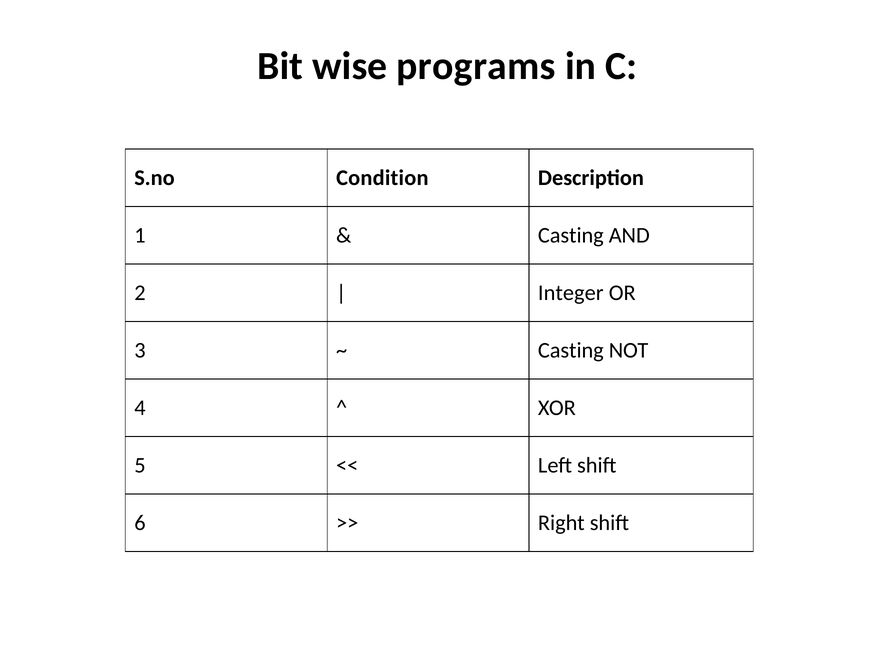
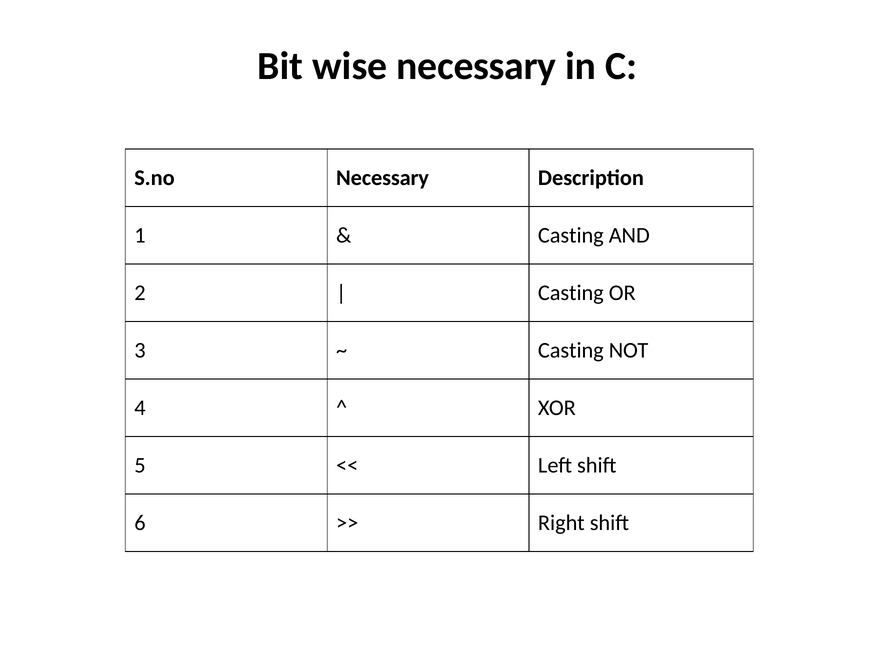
wise programs: programs -> necessary (476, 66)
S.no Condition: Condition -> Necessary (383, 178)
Integer: Integer -> Casting (571, 293)
